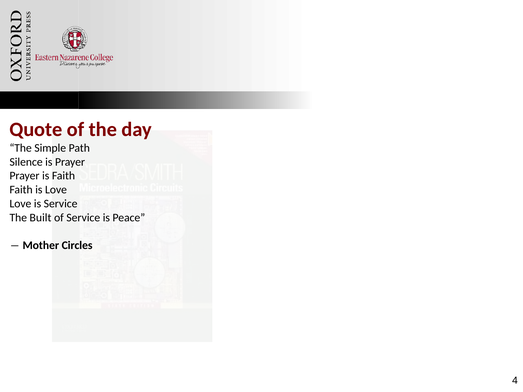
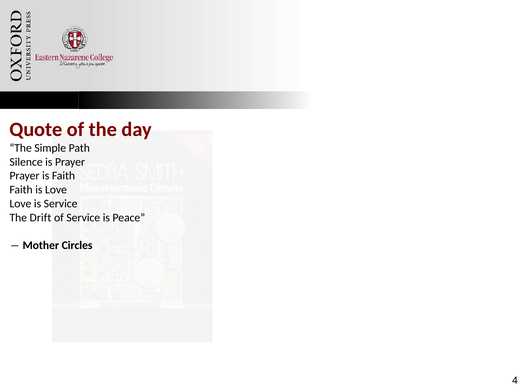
Built: Built -> Drift (40, 218)
